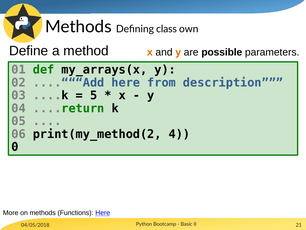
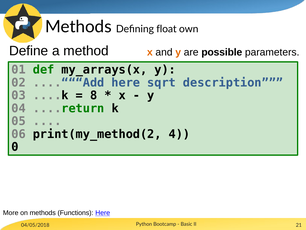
class: class -> float (166, 29)
from: from -> sqrt (162, 82)
5: 5 -> 8 (94, 95)
